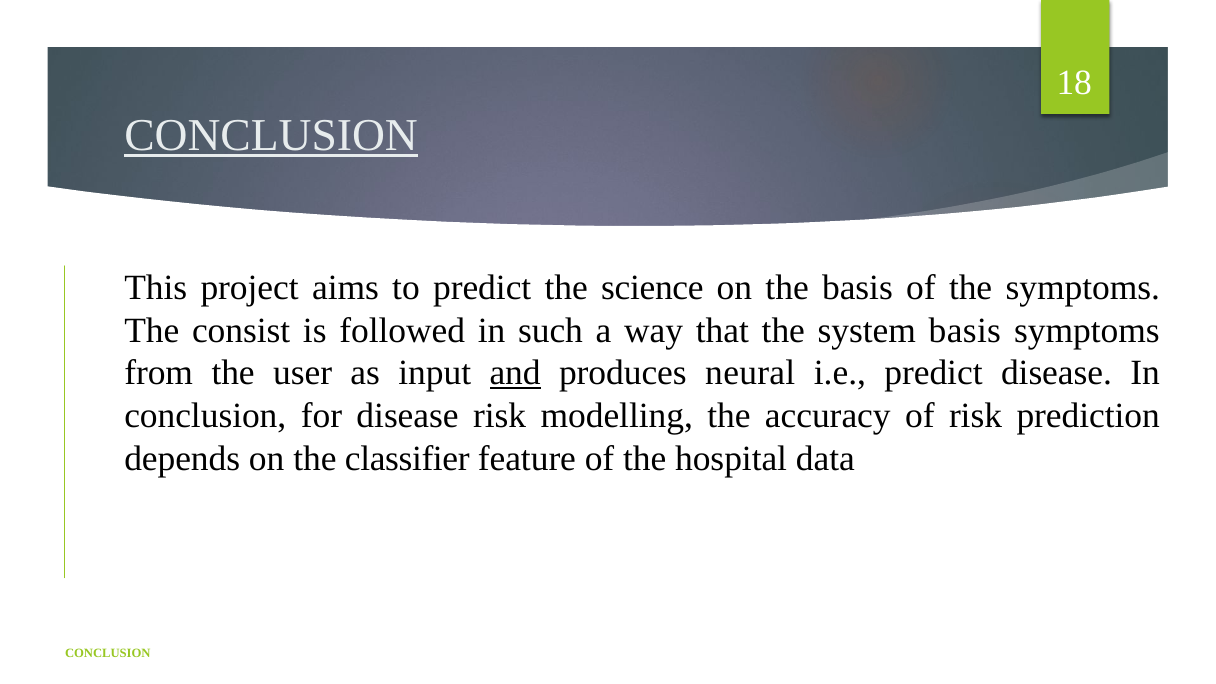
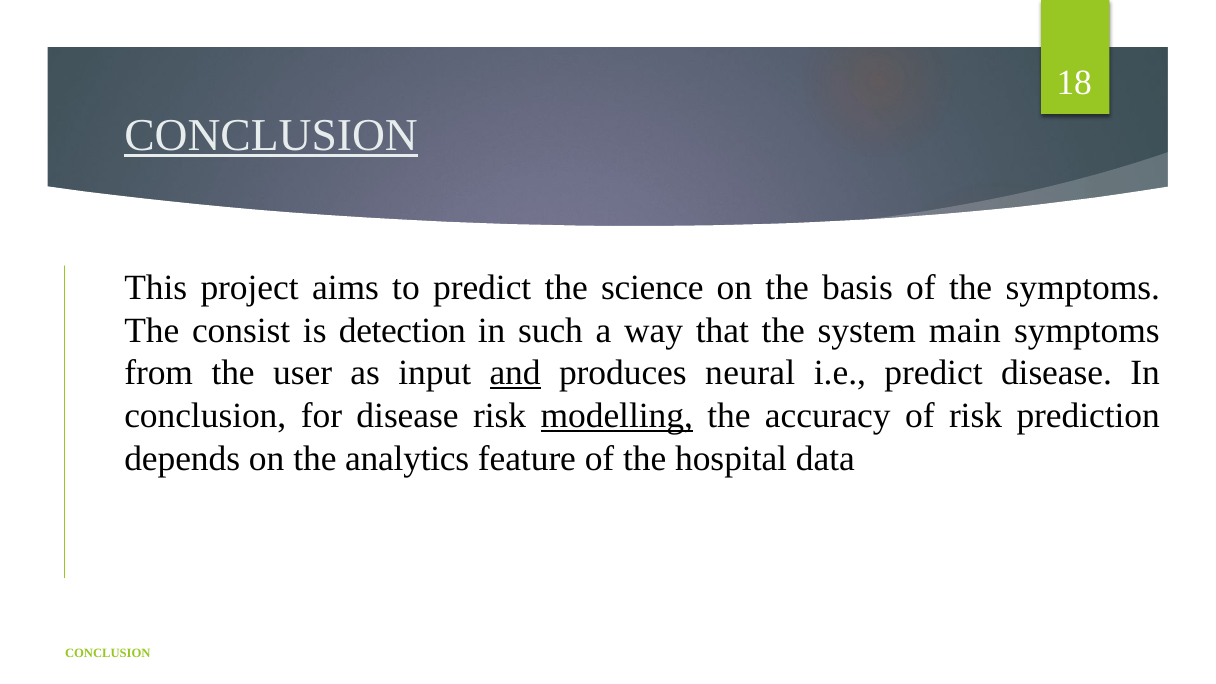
followed: followed -> detection (402, 331)
system basis: basis -> main (965, 331)
modelling underline: none -> present (617, 416)
classifier: classifier -> analytics (407, 458)
